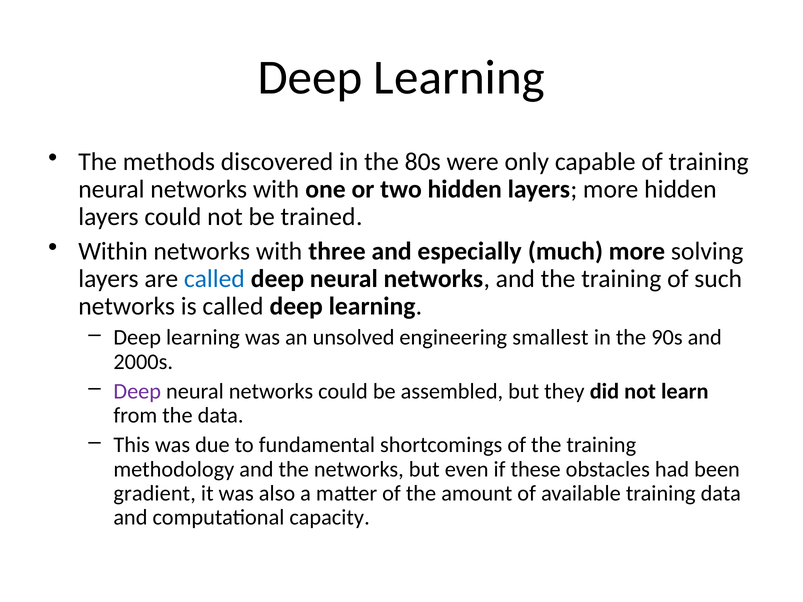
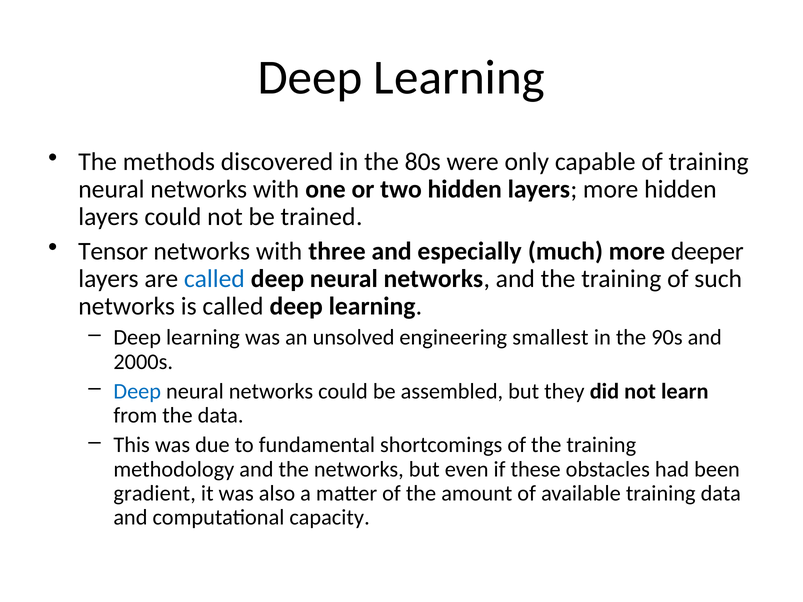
Within: Within -> Tensor (113, 251)
solving: solving -> deeper (707, 251)
Deep colour: purple -> blue (137, 392)
